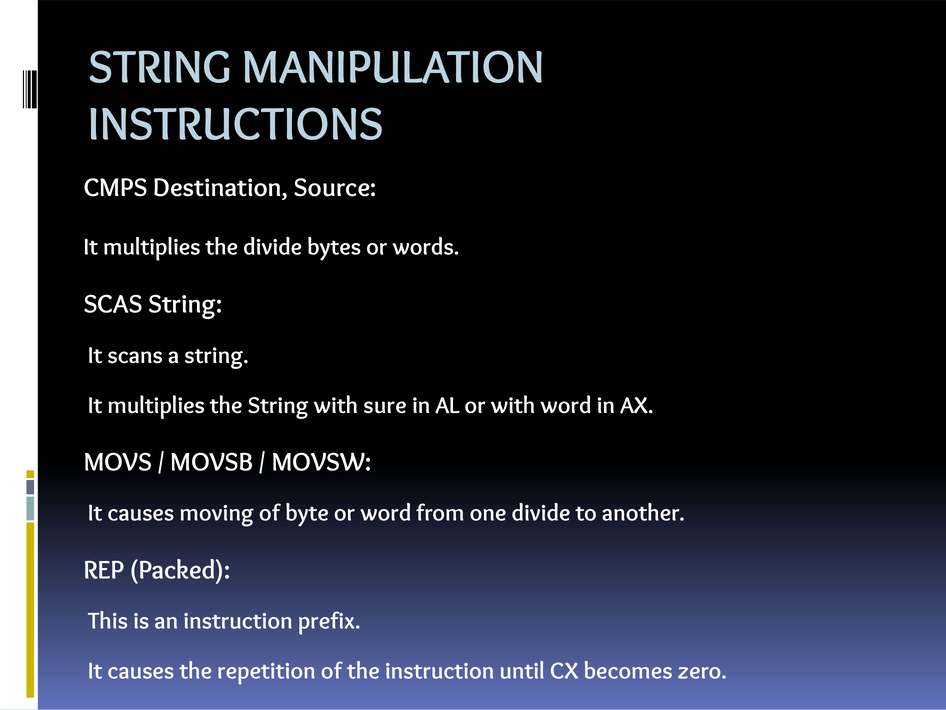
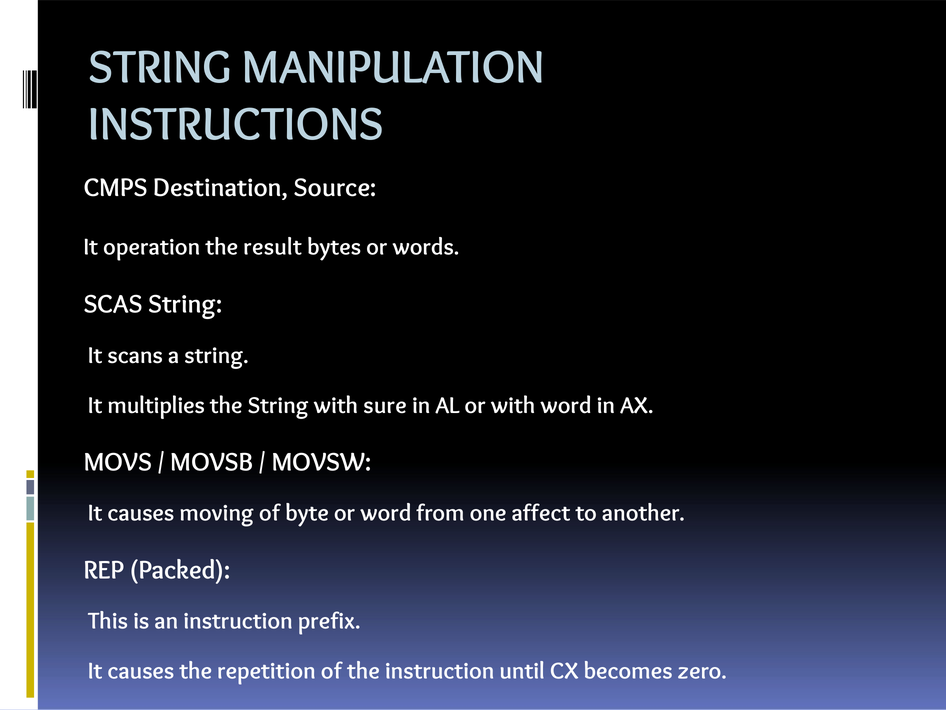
multiplies: multiplies -> operation (152, 247)
the divide: divide -> result (273, 247)
one divide: divide -> affect (541, 513)
